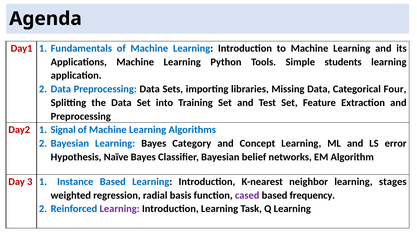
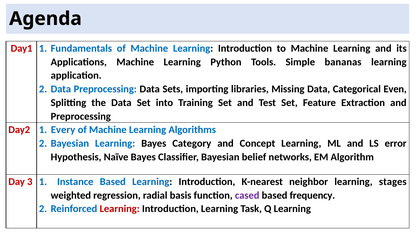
students: students -> bananas (343, 62)
Four: Four -> Even (395, 89)
Signal: Signal -> Every (63, 130)
Learning colour: purple -> red (120, 209)
